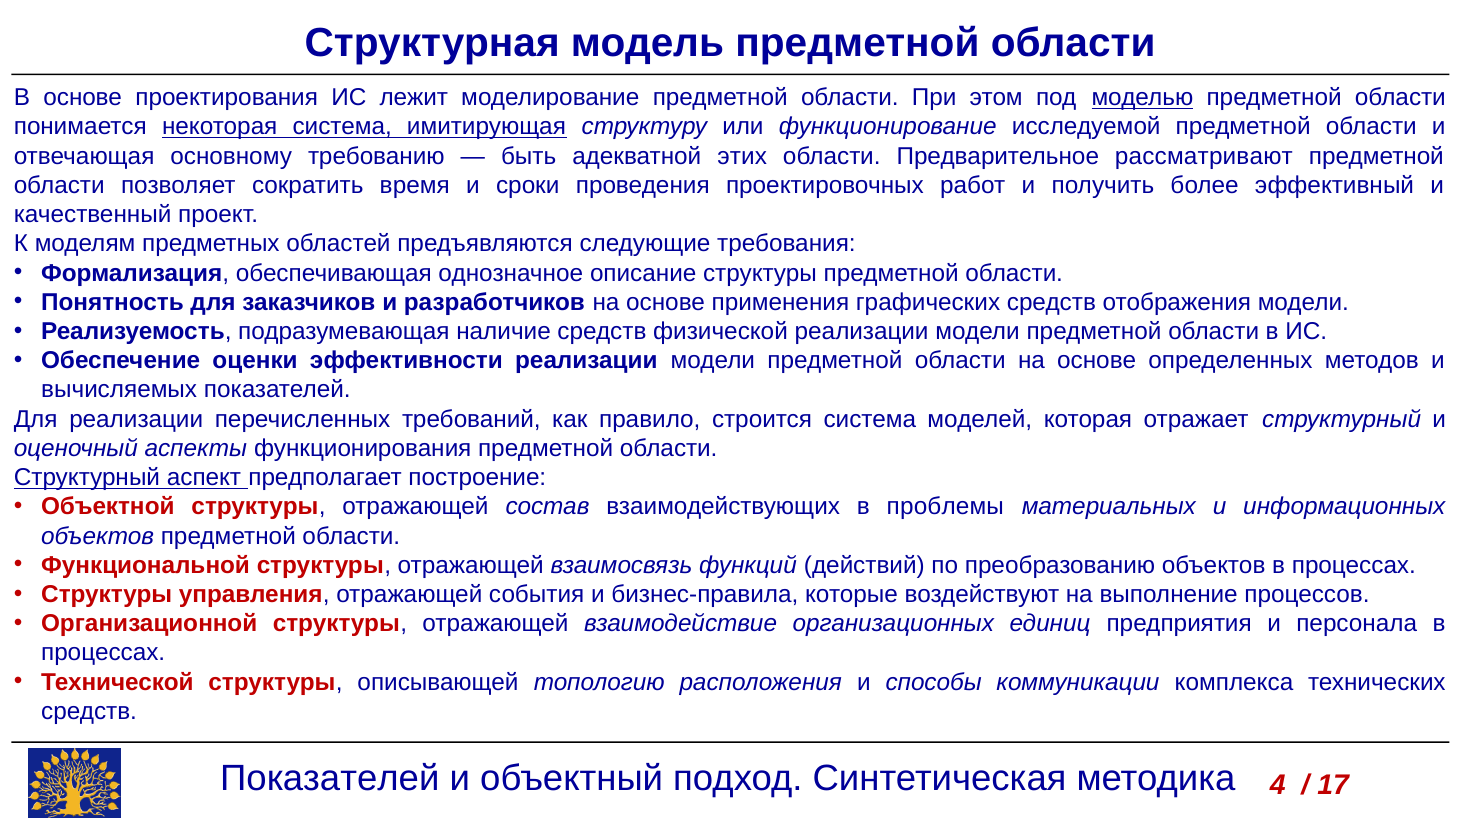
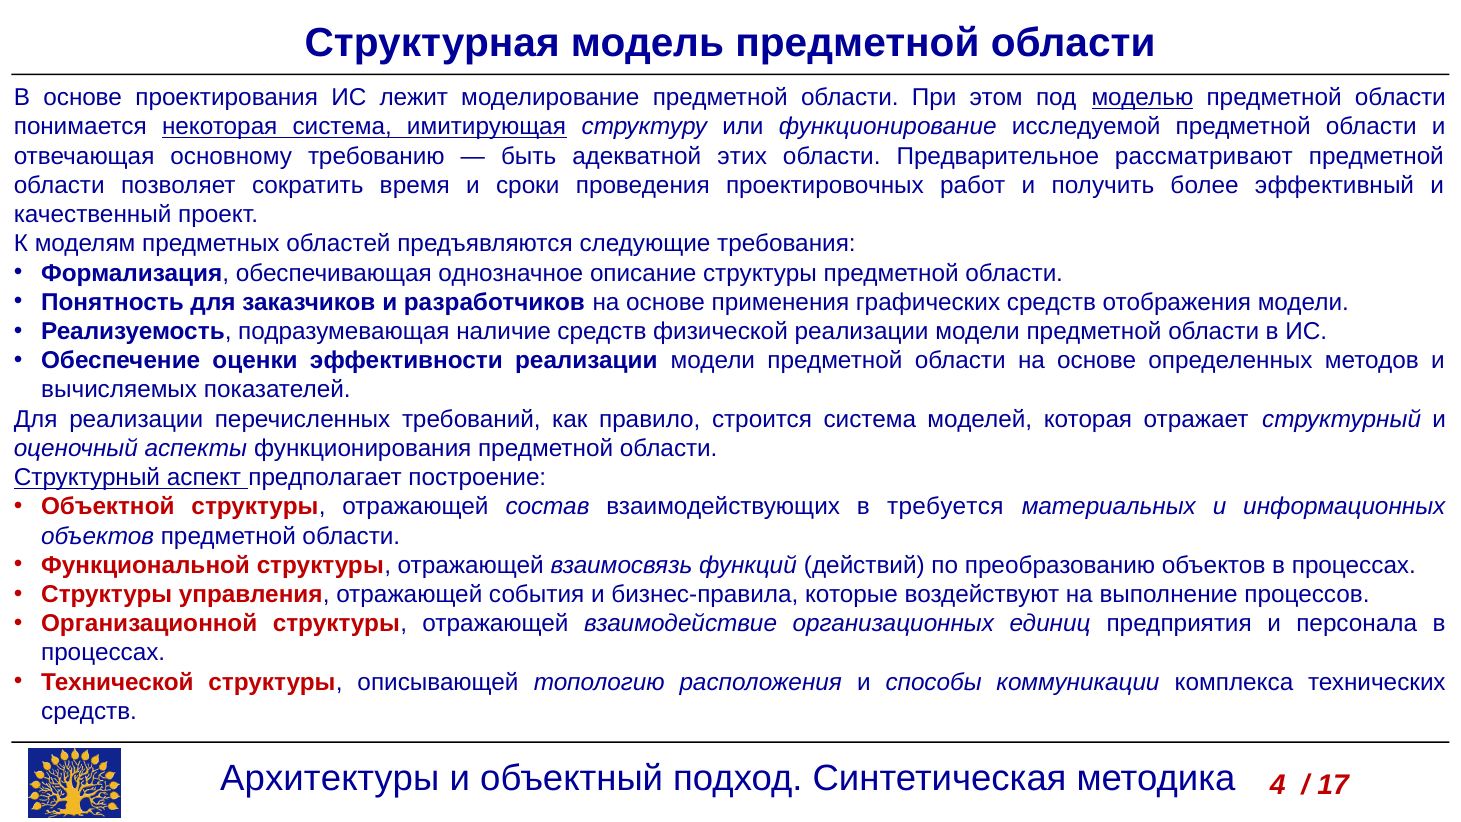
проблемы: проблемы -> требуется (945, 507)
Показателей: Показателей -> Архитектуры (330, 778)
